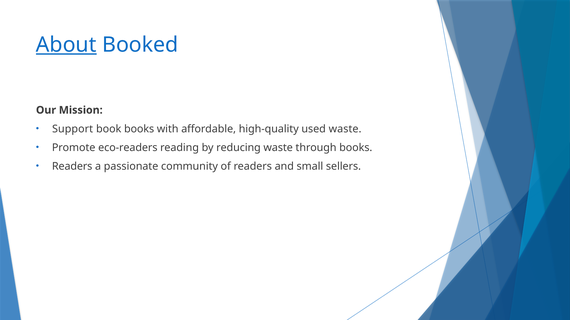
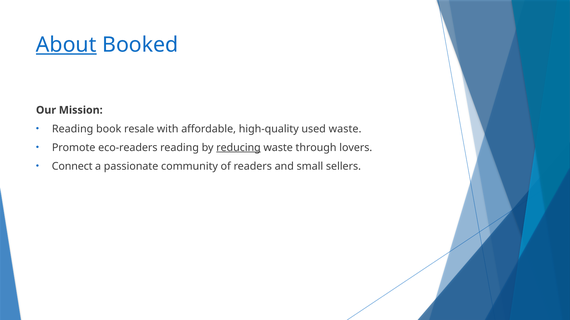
Support: Support -> Reading (73, 129)
book books: books -> resale (139, 129)
reducing underline: none -> present (239, 148)
through books: books -> lovers (356, 148)
Readers: Readers -> Connect (72, 167)
